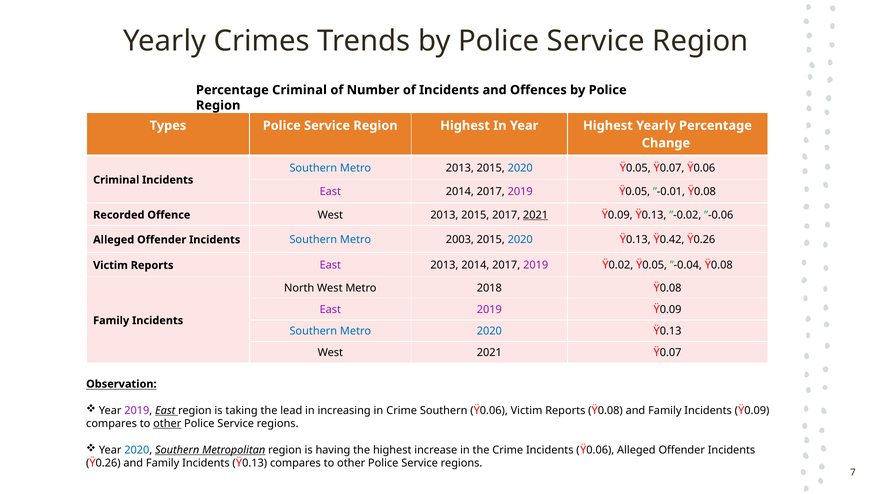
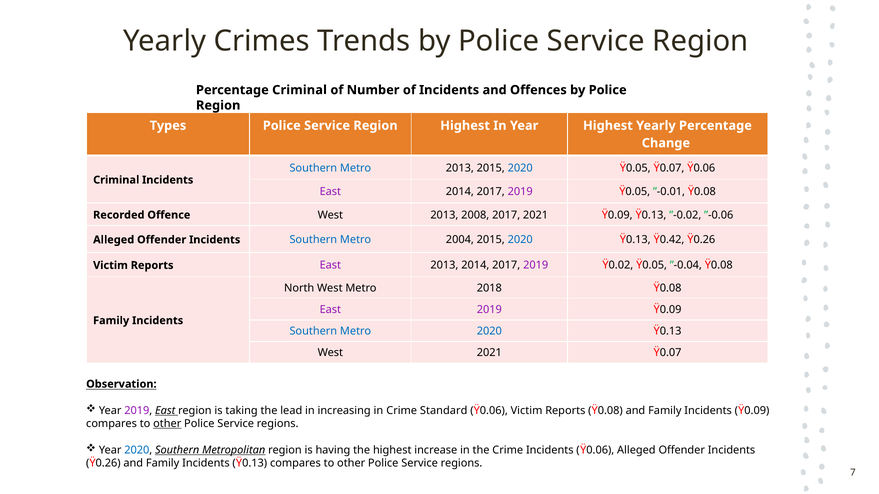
West 2013 2015: 2015 -> 2008 (475, 215)
2021 underline: present -> none (536, 215)
2003: 2003 -> 2004 (460, 240)
Crime Southern: Southern -> Standard (444, 411)
